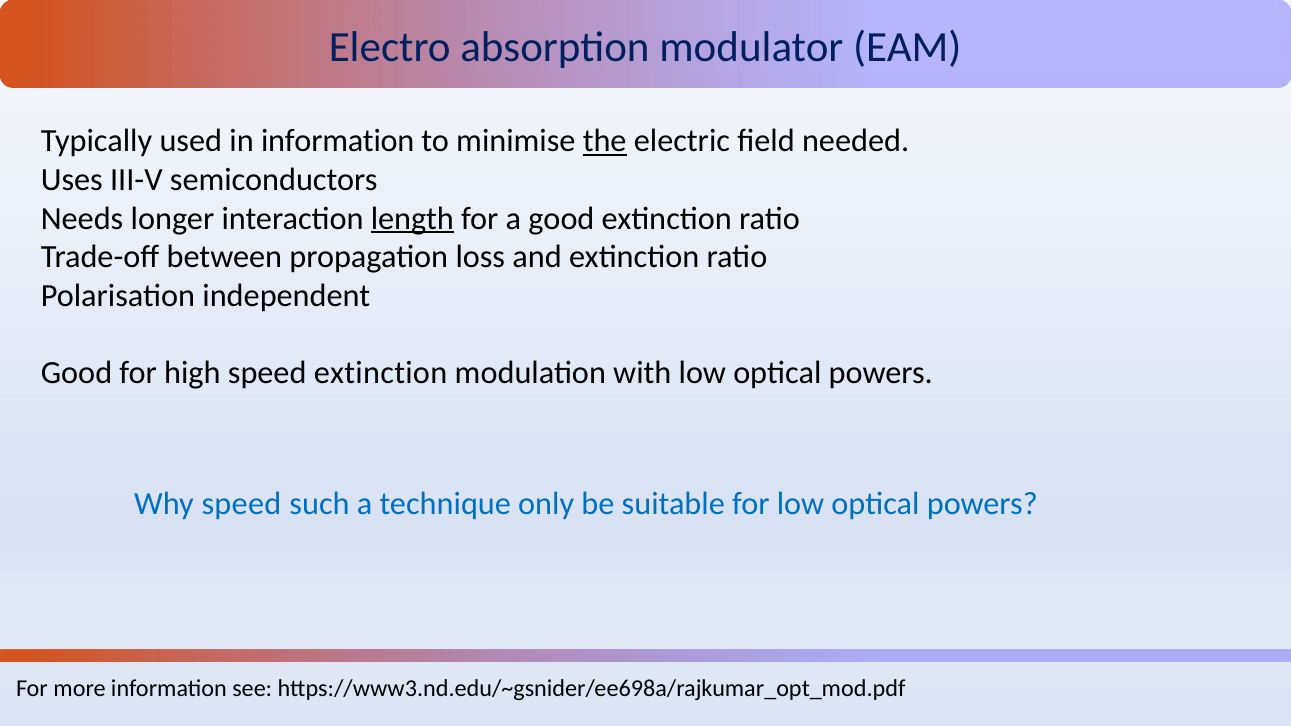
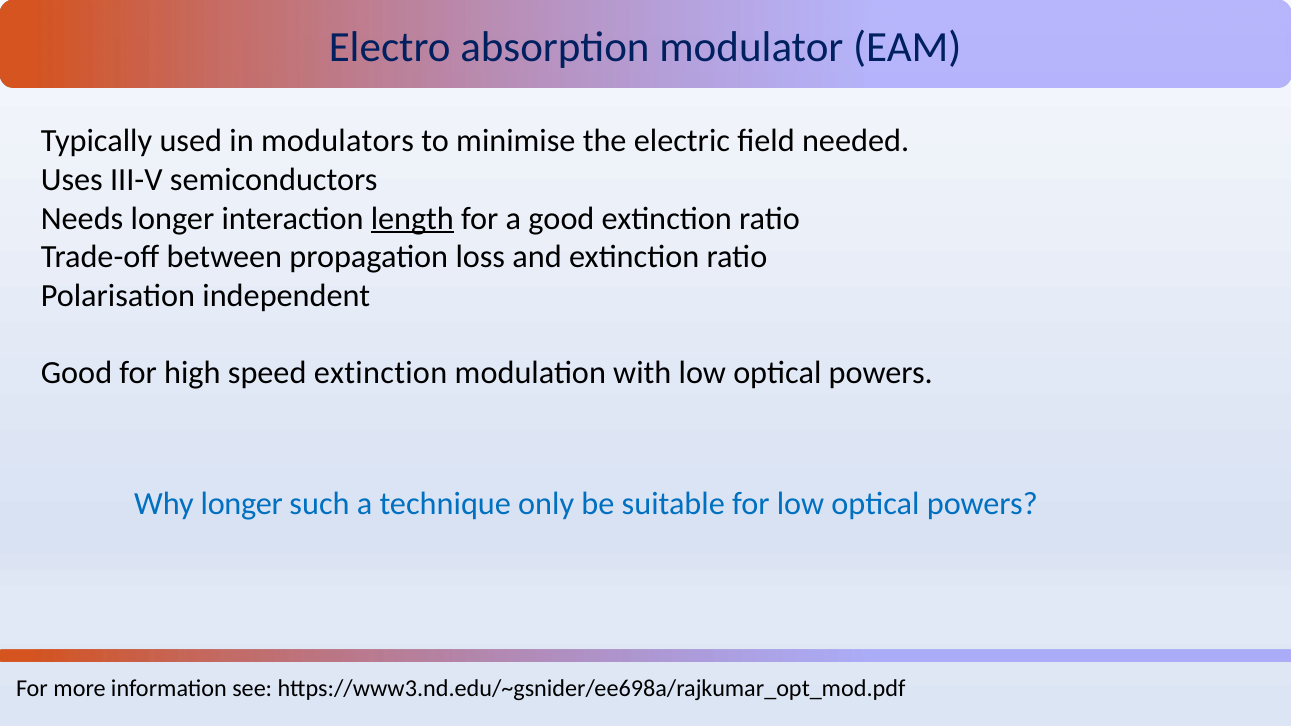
in information: information -> modulators (337, 141)
the underline: present -> none (605, 141)
Why speed: speed -> longer (242, 504)
